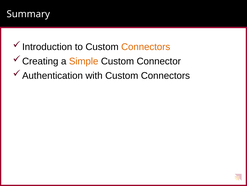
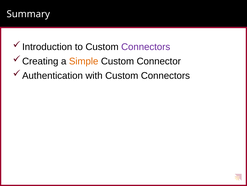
Connectors colour: orange -> purple (146, 47)
